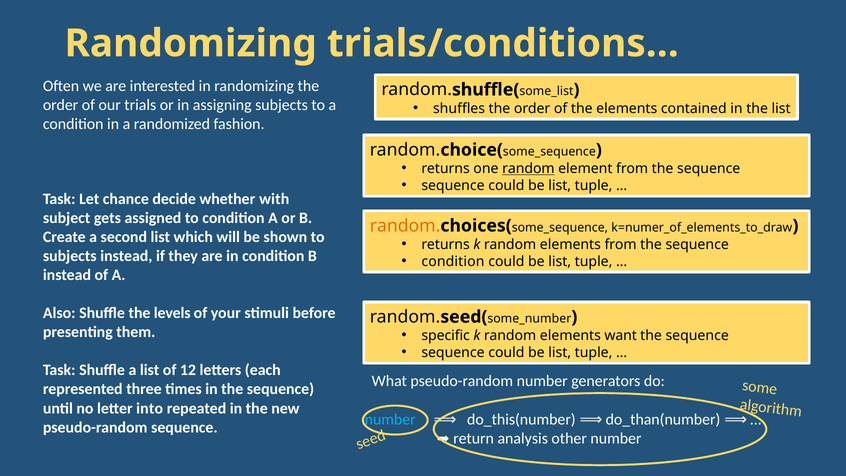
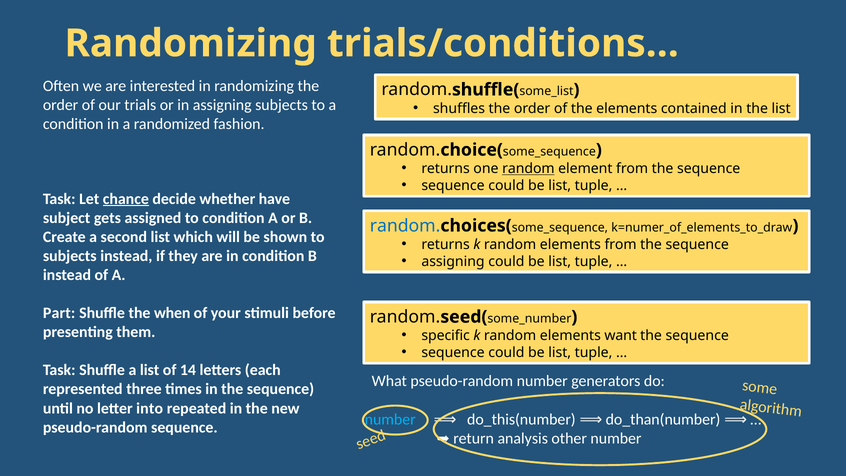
chance underline: none -> present (126, 199)
with: with -> have (274, 199)
random colour: orange -> blue (405, 226)
condition: condition -> assigning (453, 261)
Also: Also -> Part (59, 313)
levels: levels -> when (172, 313)
12: 12 -> 14 (188, 370)
